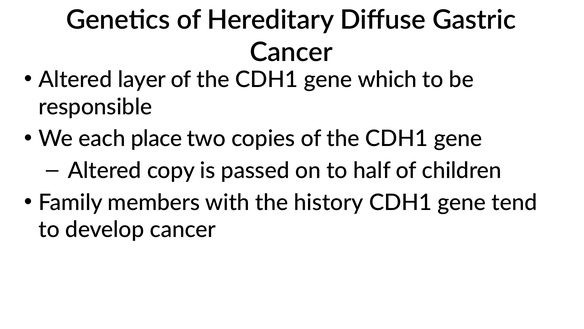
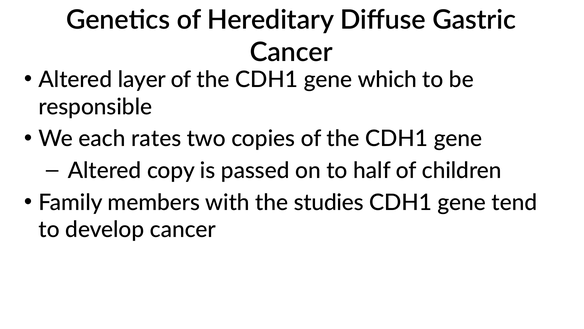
place: place -> rates (156, 139)
history: history -> studies (329, 202)
